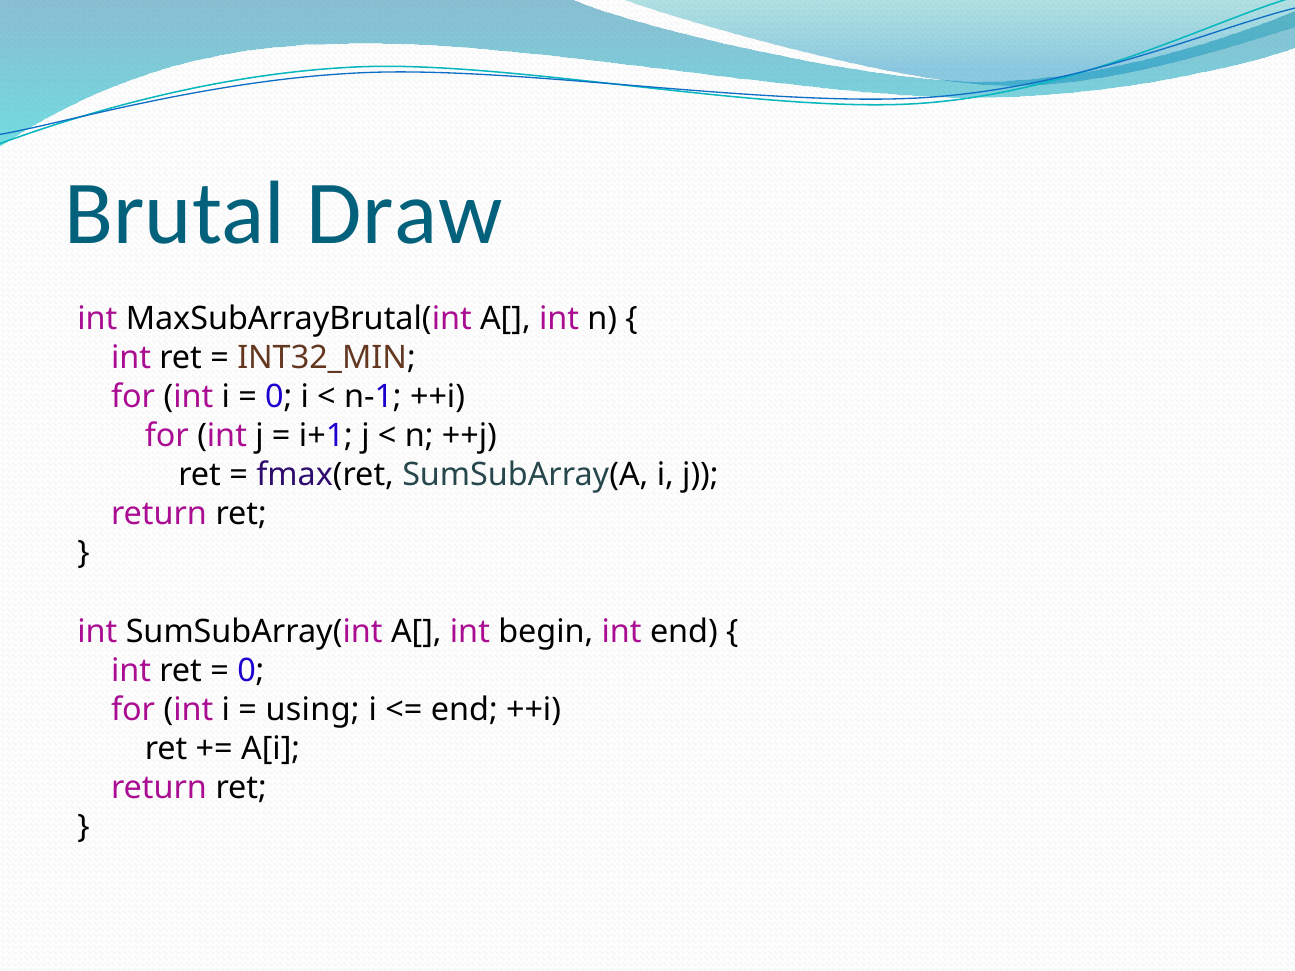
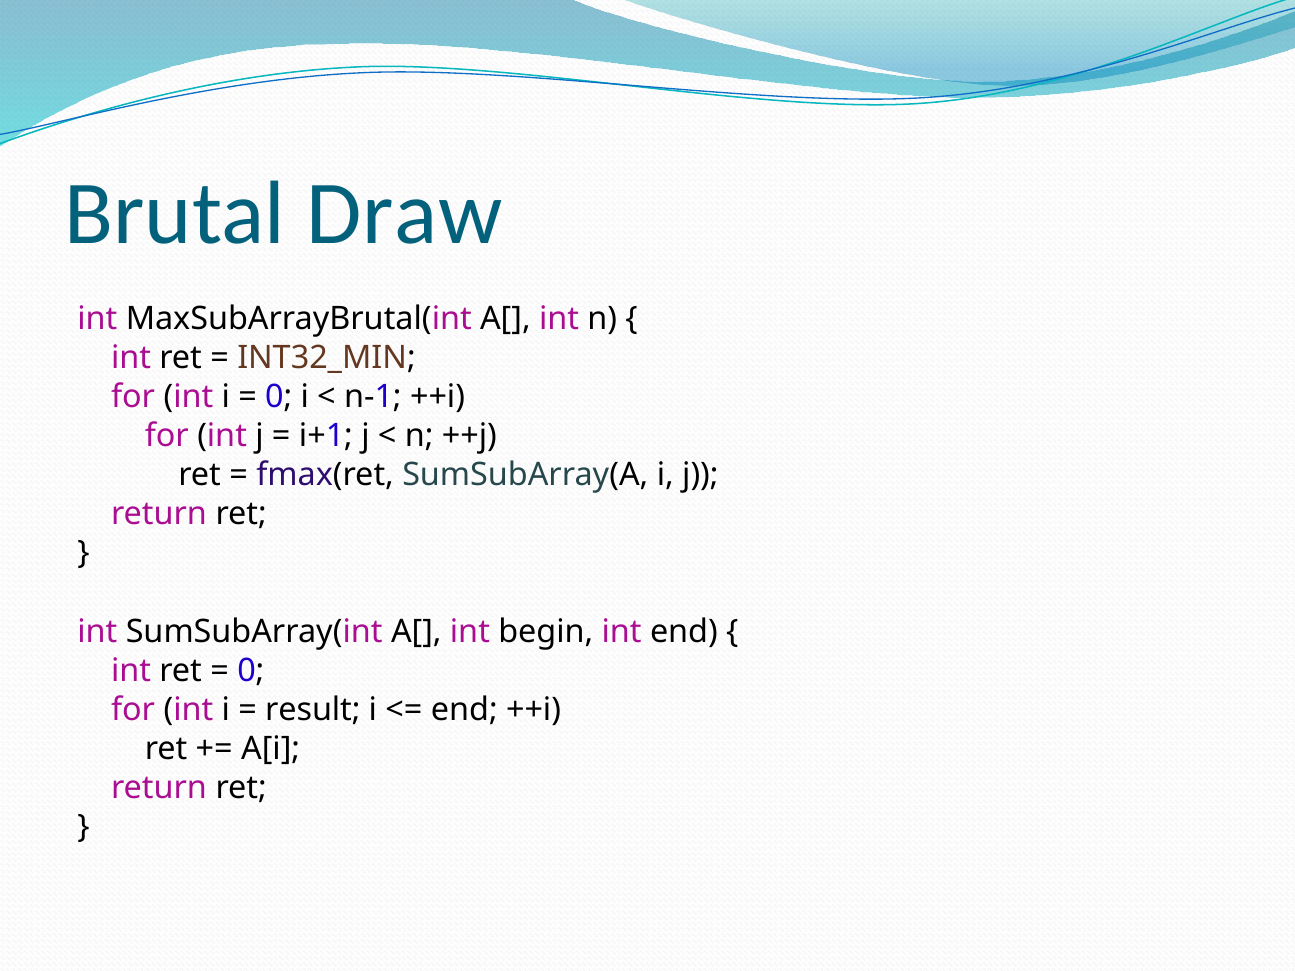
using: using -> result (313, 710)
